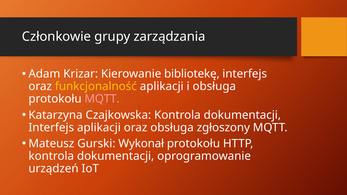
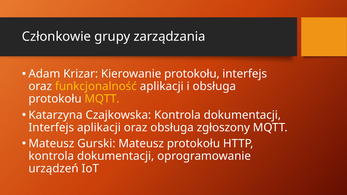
Kierowanie bibliotekę: bibliotekę -> protokołu (192, 74)
MQTT colour: pink -> yellow (102, 99)
Gurski Wykonał: Wykonał -> Mateusz (141, 144)
